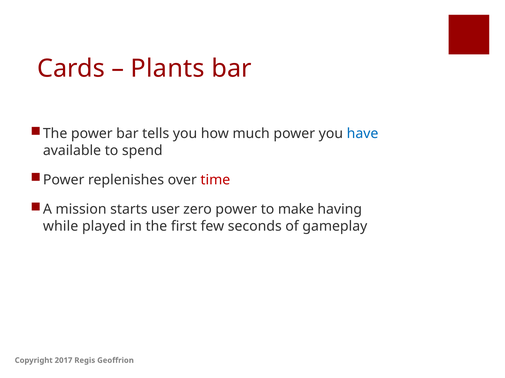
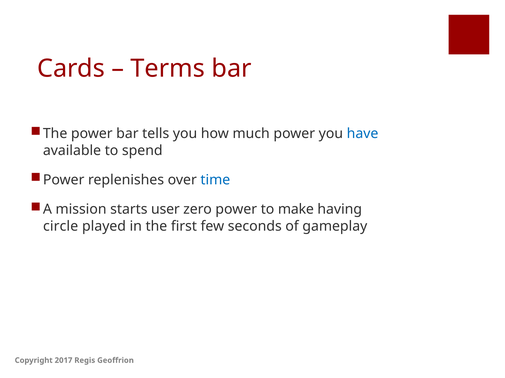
Plants: Plants -> Terms (168, 69)
time colour: red -> blue (215, 180)
while: while -> circle (61, 227)
